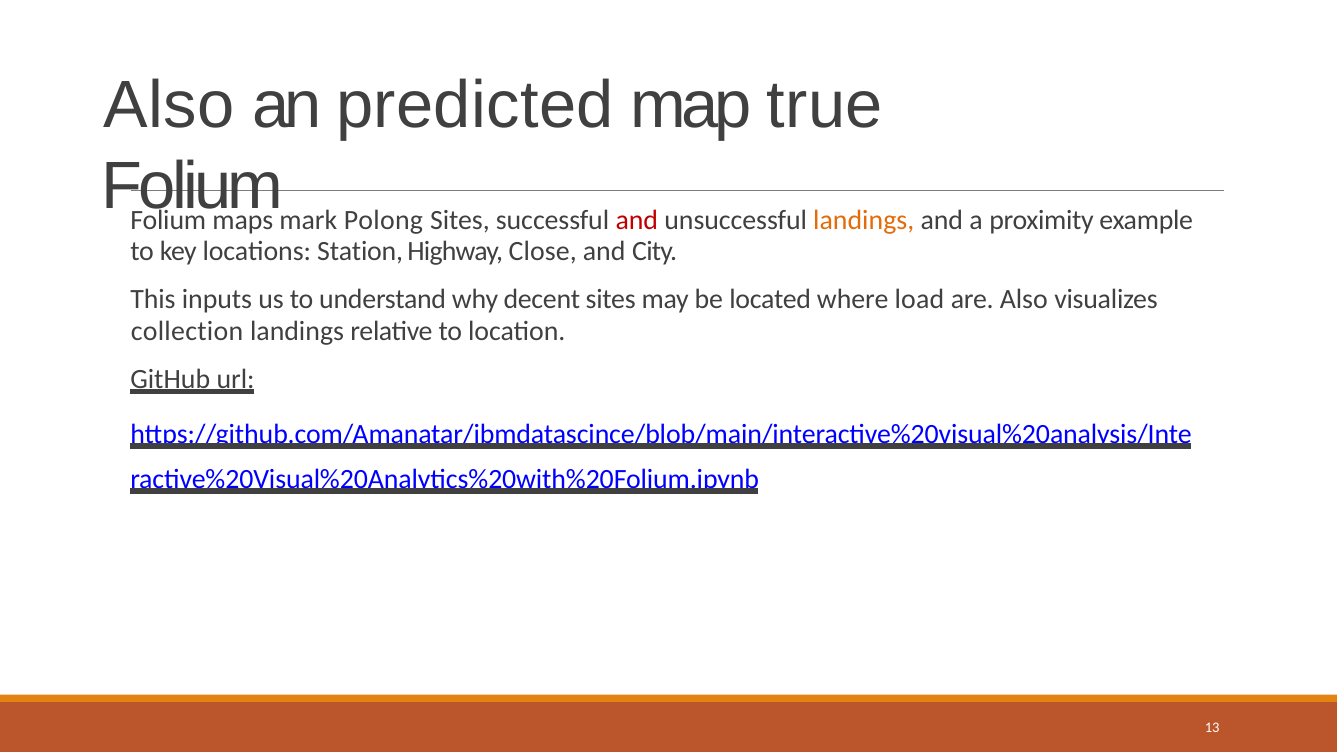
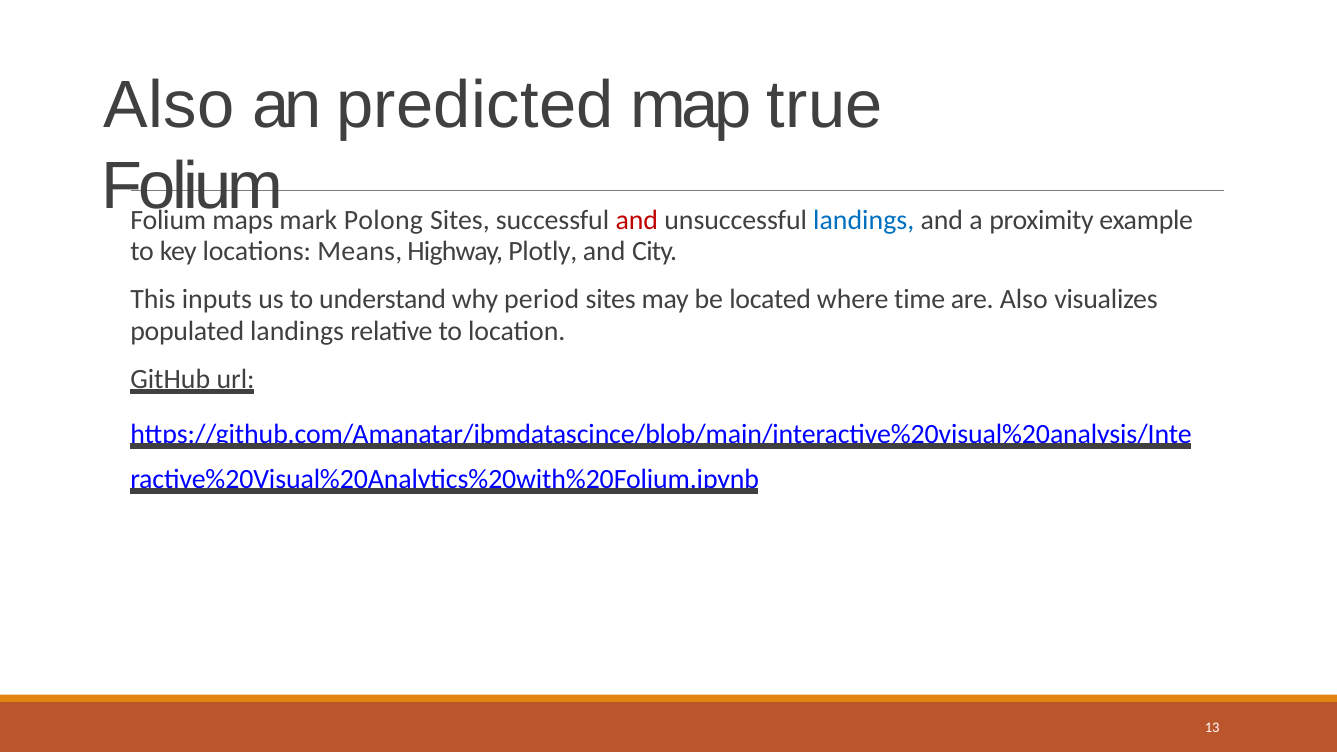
landings colour: orange -> blue (864, 221)
Station: Station -> Means (360, 252)
Close: Close -> Plotly (543, 252)
decent: decent -> period (542, 299)
load: load -> time (920, 299)
collection: collection -> populated (187, 331)
